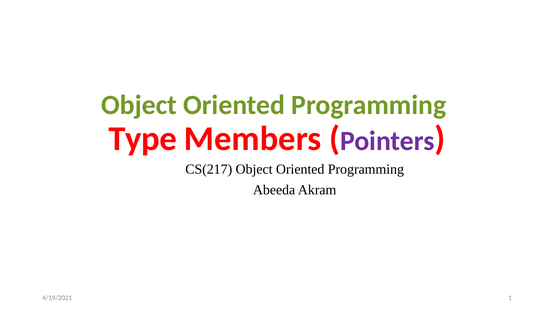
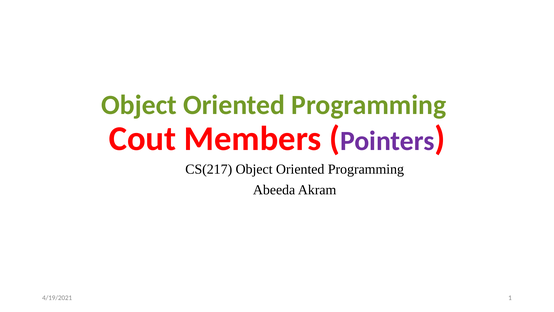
Type: Type -> Cout (142, 138)
